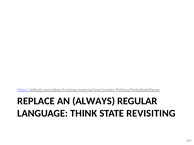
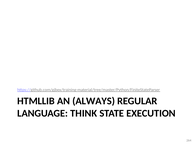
REPLACE: REPLACE -> HTMLLIB (36, 101)
REVISITING: REVISITING -> EXECUTION (151, 114)
